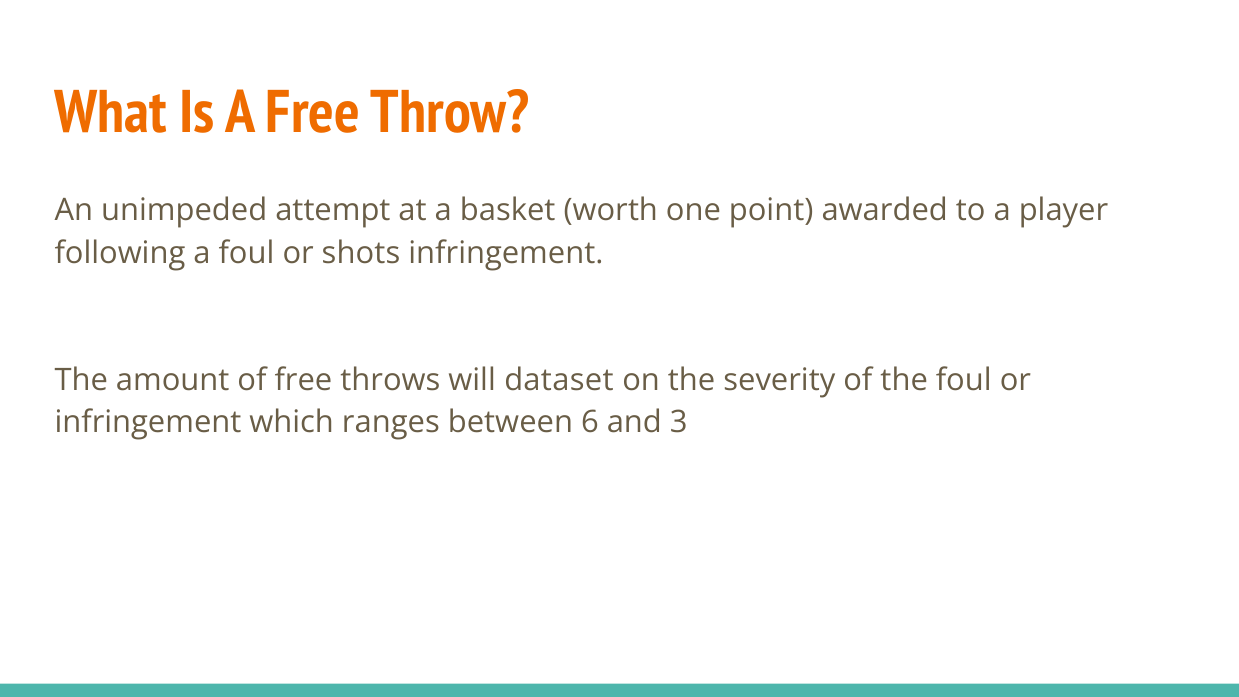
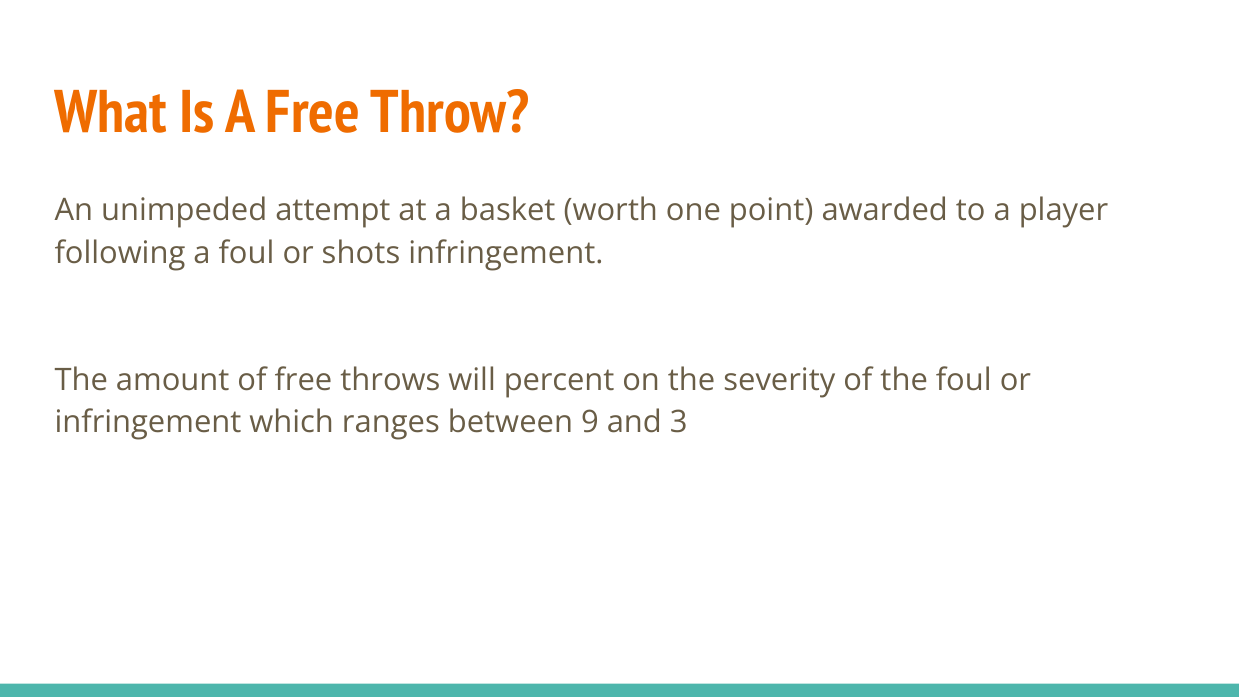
dataset: dataset -> percent (559, 380)
6: 6 -> 9 (590, 423)
